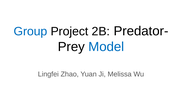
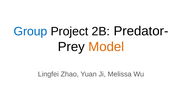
Model colour: blue -> orange (106, 47)
